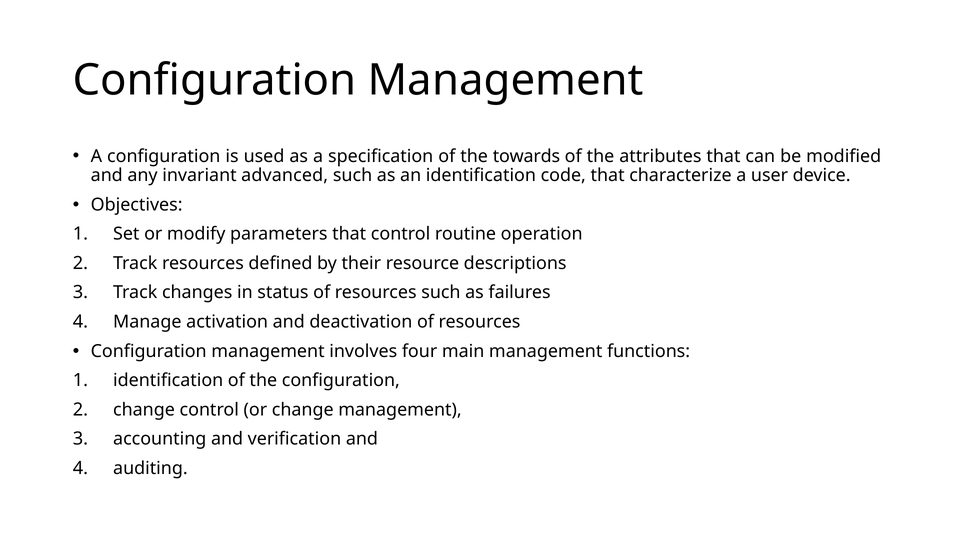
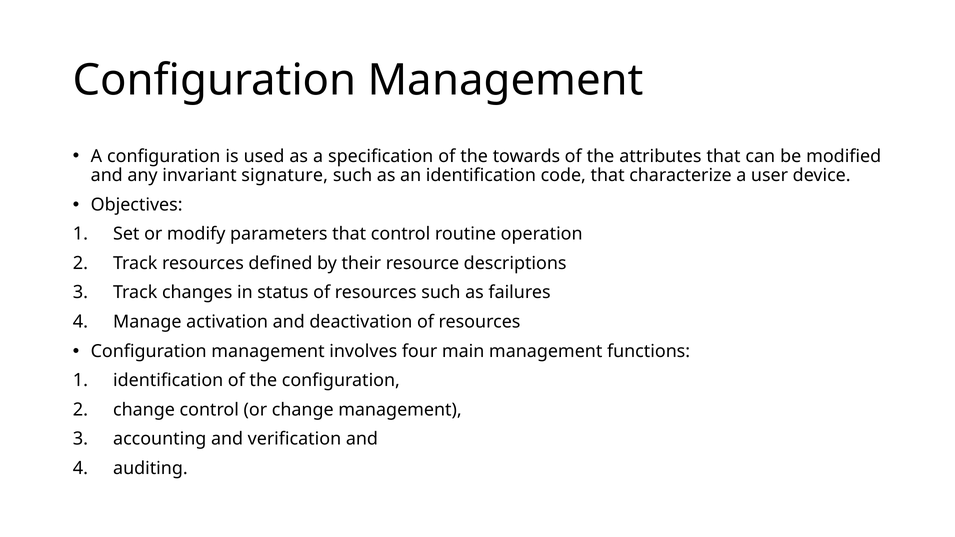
advanced: advanced -> signature (285, 175)
